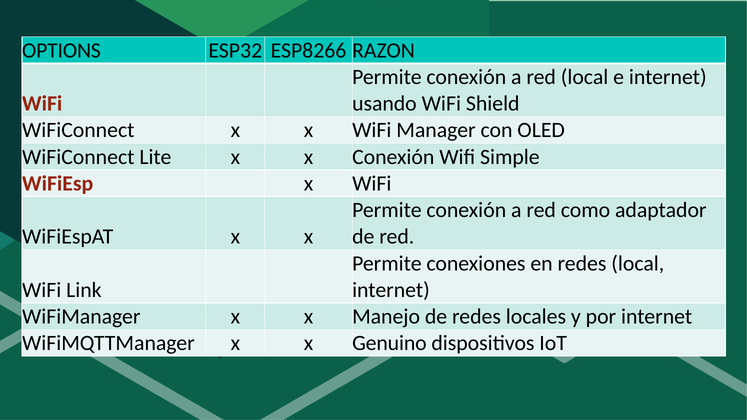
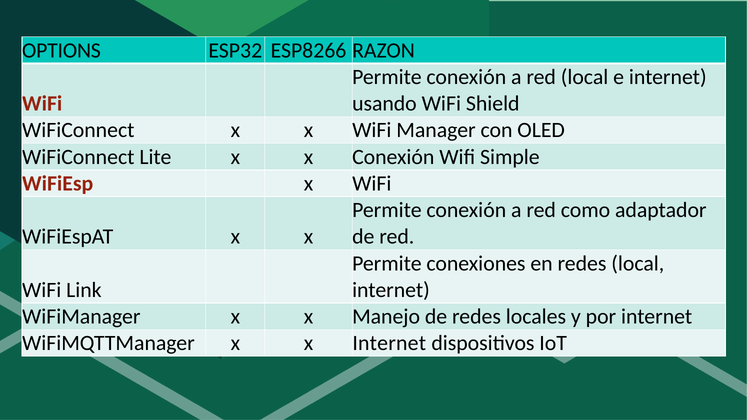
x Genuino: Genuino -> Internet (389, 343)
